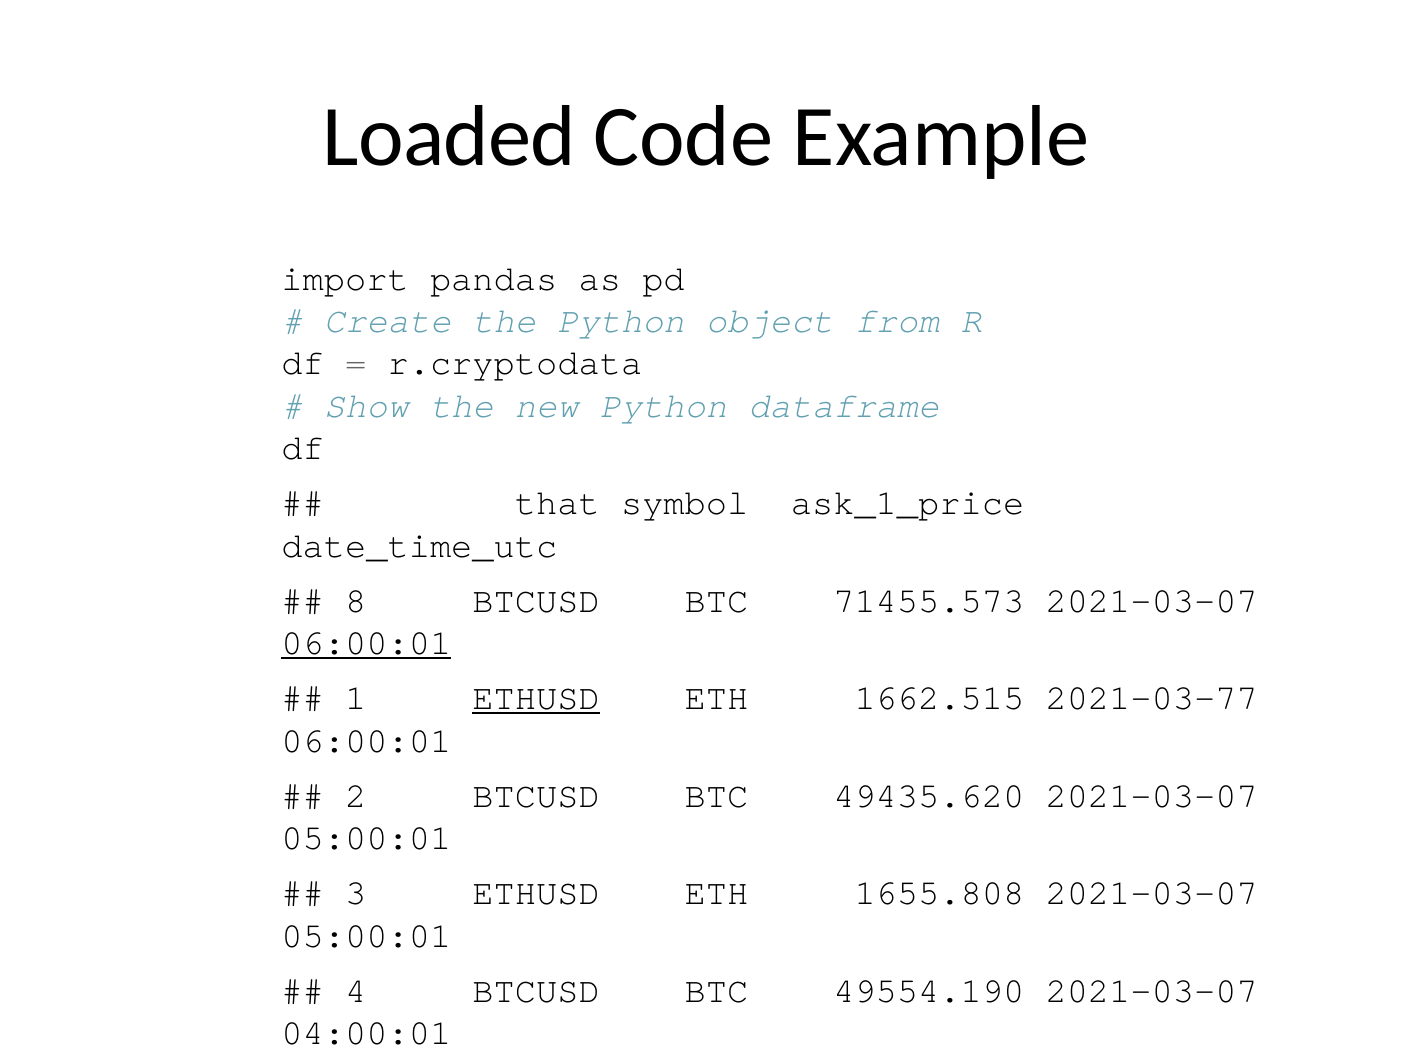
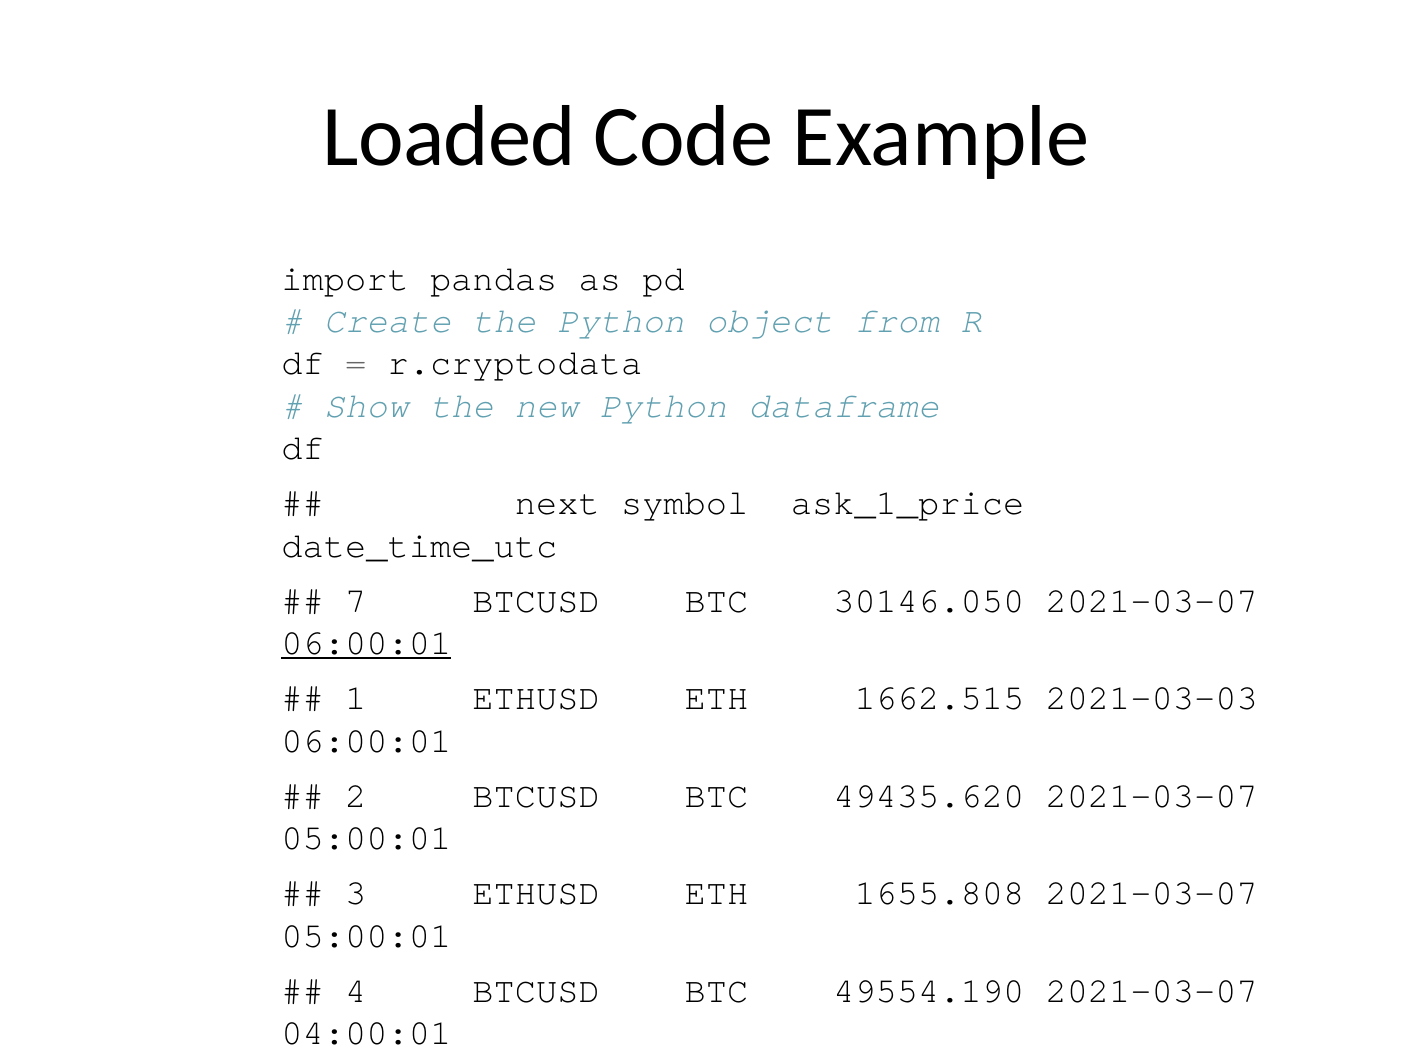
that: that -> next (557, 503)
8: 8 -> 7 (356, 601)
71455.573: 71455.573 -> 30146.050 (929, 601)
ETHUSD underline: present -> none (536, 698)
2021-03-77: 2021-03-77 -> 2021-03-03 (1152, 698)
